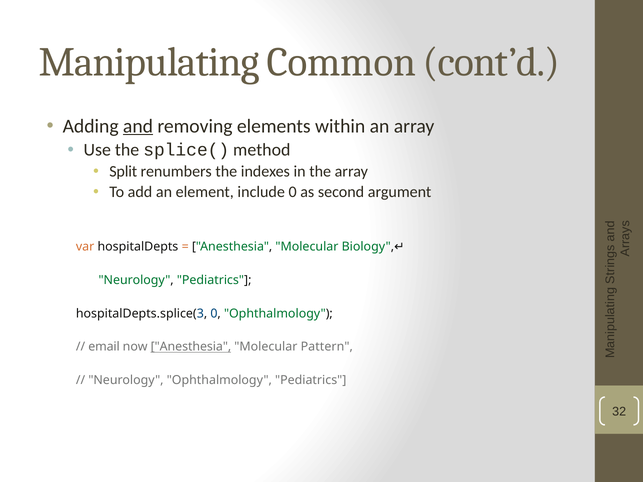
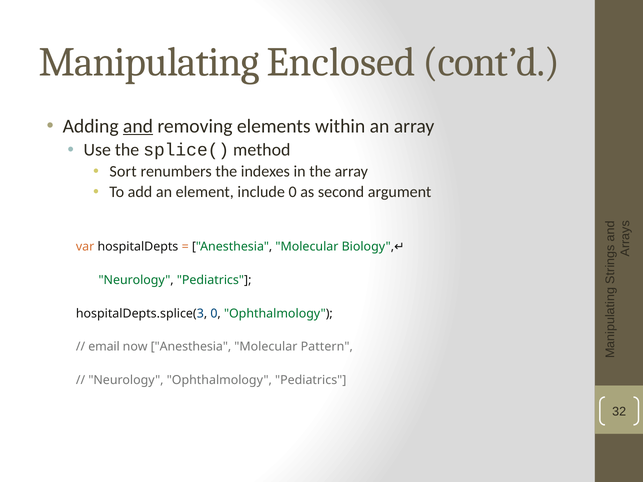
Common: Common -> Enclosed (341, 62)
Split: Split -> Sort (123, 172)
Anesthesia underline: present -> none (191, 347)
